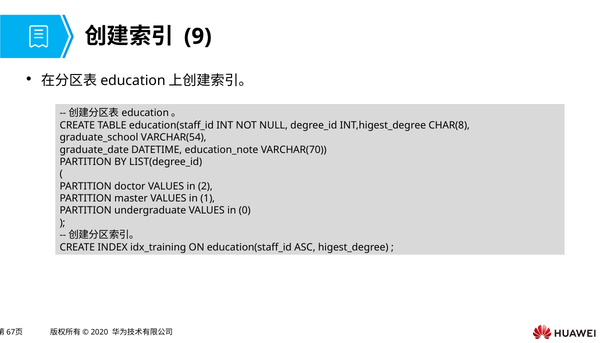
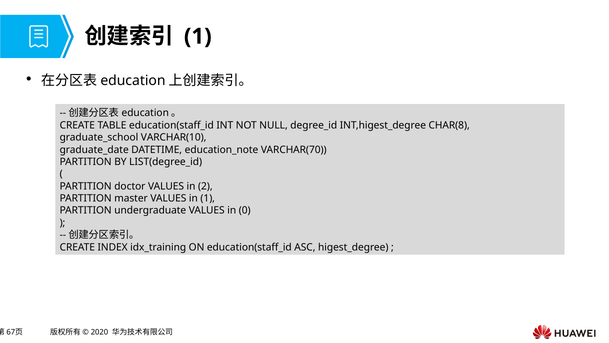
9: 9 -> 1 (198, 36)
VARCHAR(54: VARCHAR(54 -> VARCHAR(10 (174, 137)
